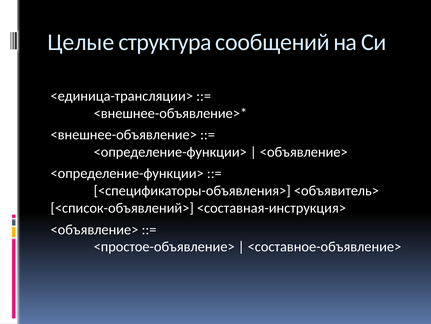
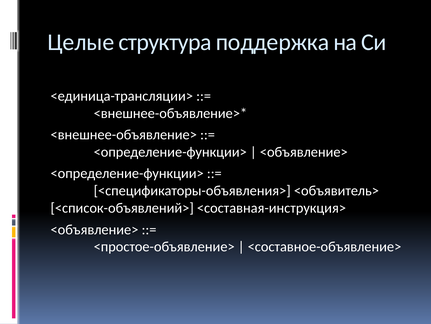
сообщений: сообщений -> поддержка (273, 42)
